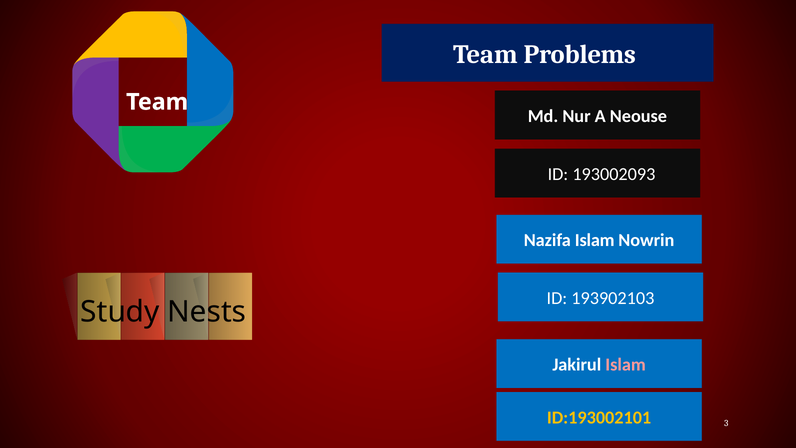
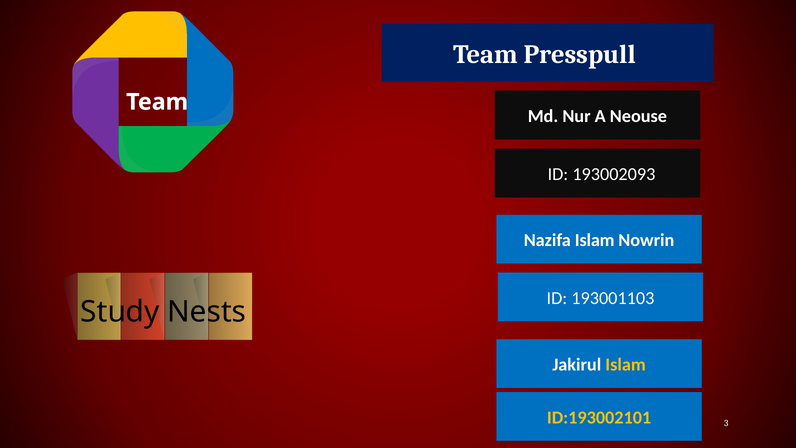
Problems: Problems -> Presspull (580, 55)
193902103: 193902103 -> 193001103 (613, 298)
Islam colour: pink -> yellow (626, 365)
